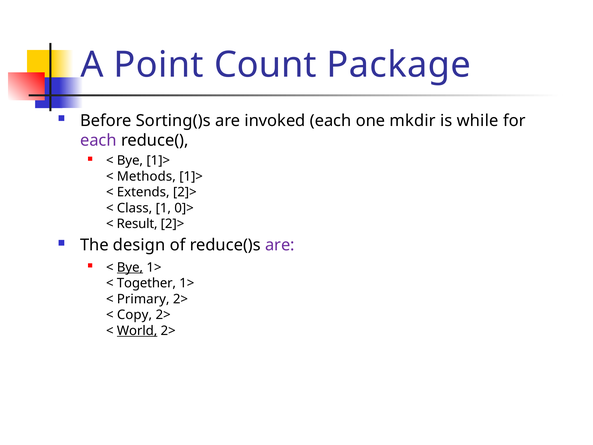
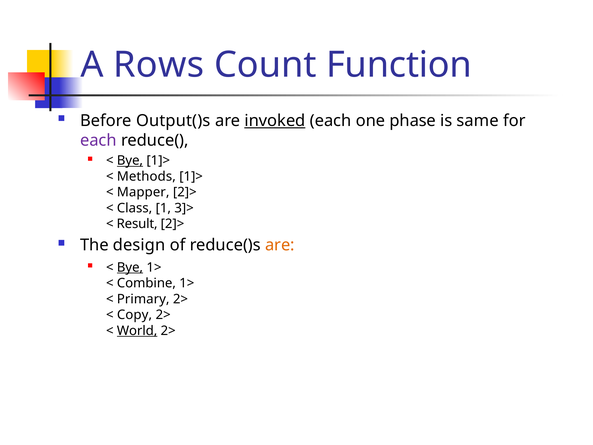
Point: Point -> Rows (159, 65)
Package: Package -> Function (399, 65)
Sorting()s: Sorting()s -> Output()s (173, 121)
invoked underline: none -> present (275, 121)
mkdir: mkdir -> phase (413, 121)
while: while -> same (478, 121)
Bye underline: none -> present (130, 161)
Extends: Extends -> Mapper (143, 192)
0]>: 0]> -> 3]> (184, 208)
are colour: purple -> orange (280, 245)
Together: Together -> Combine (146, 283)
